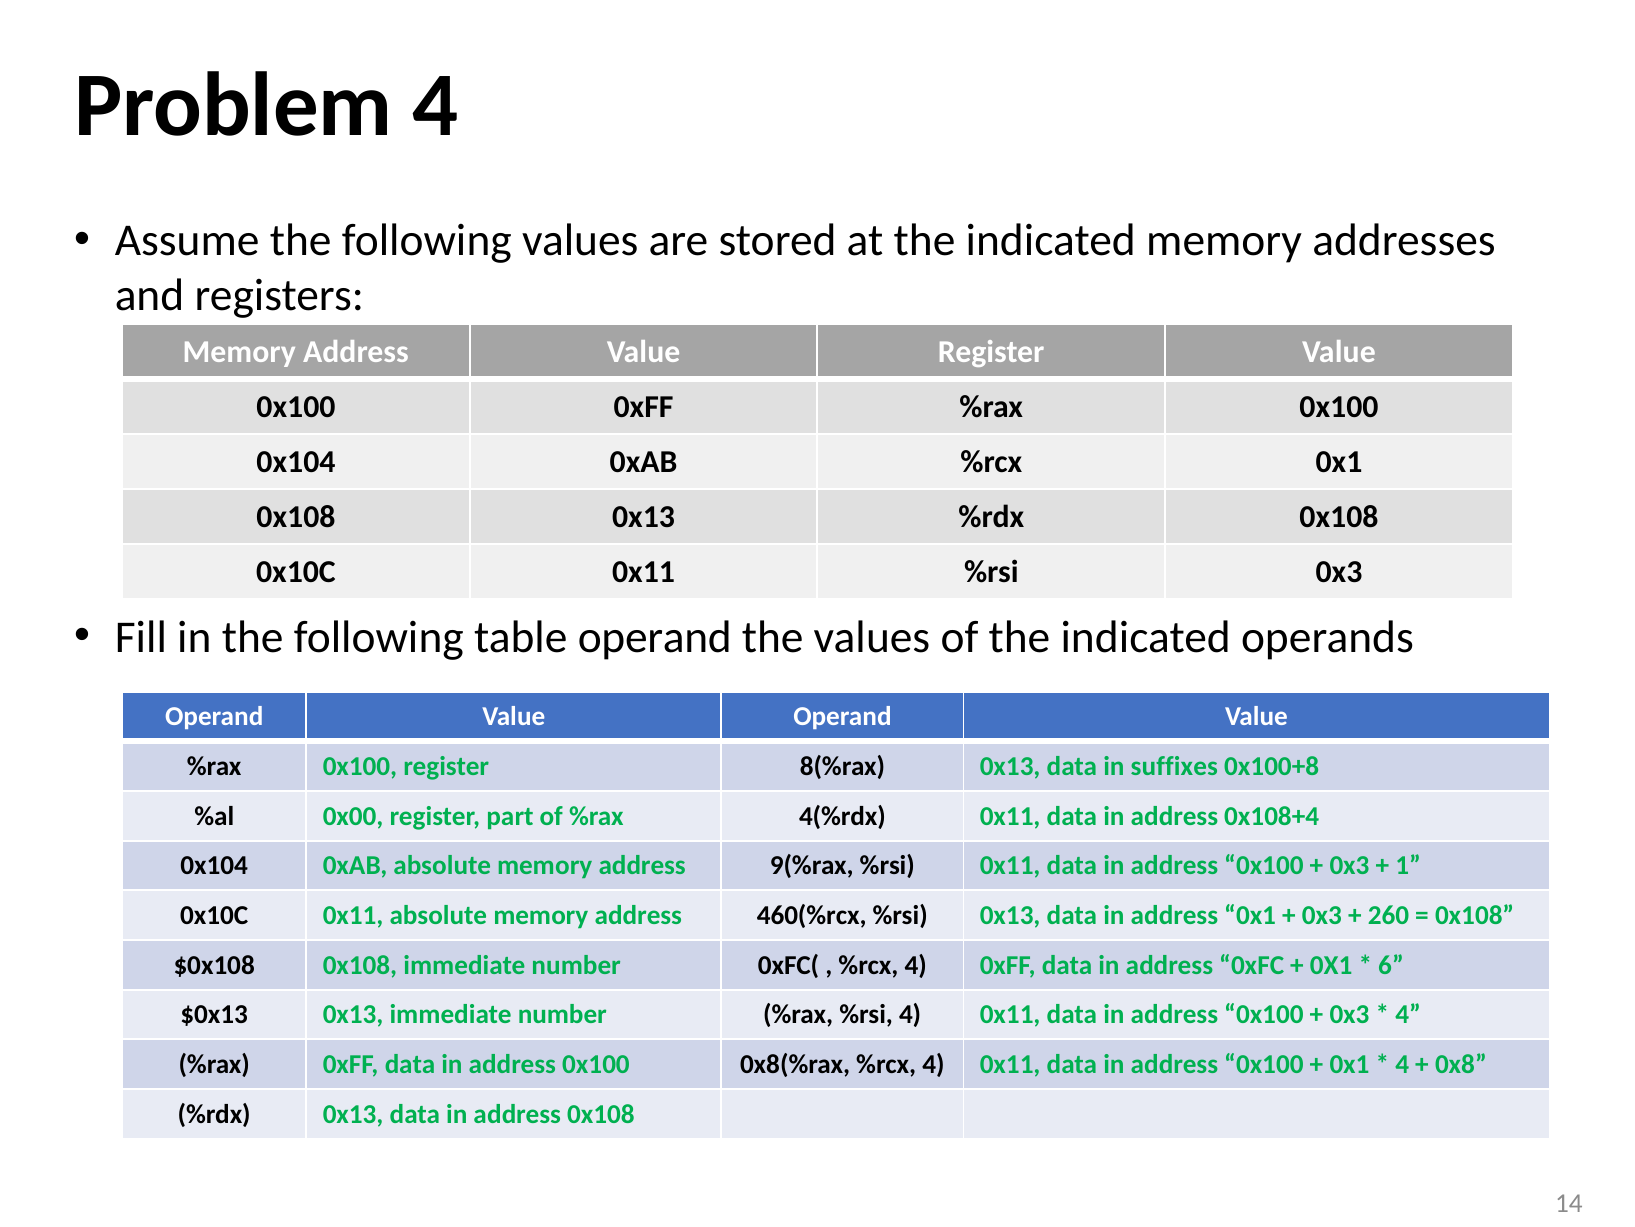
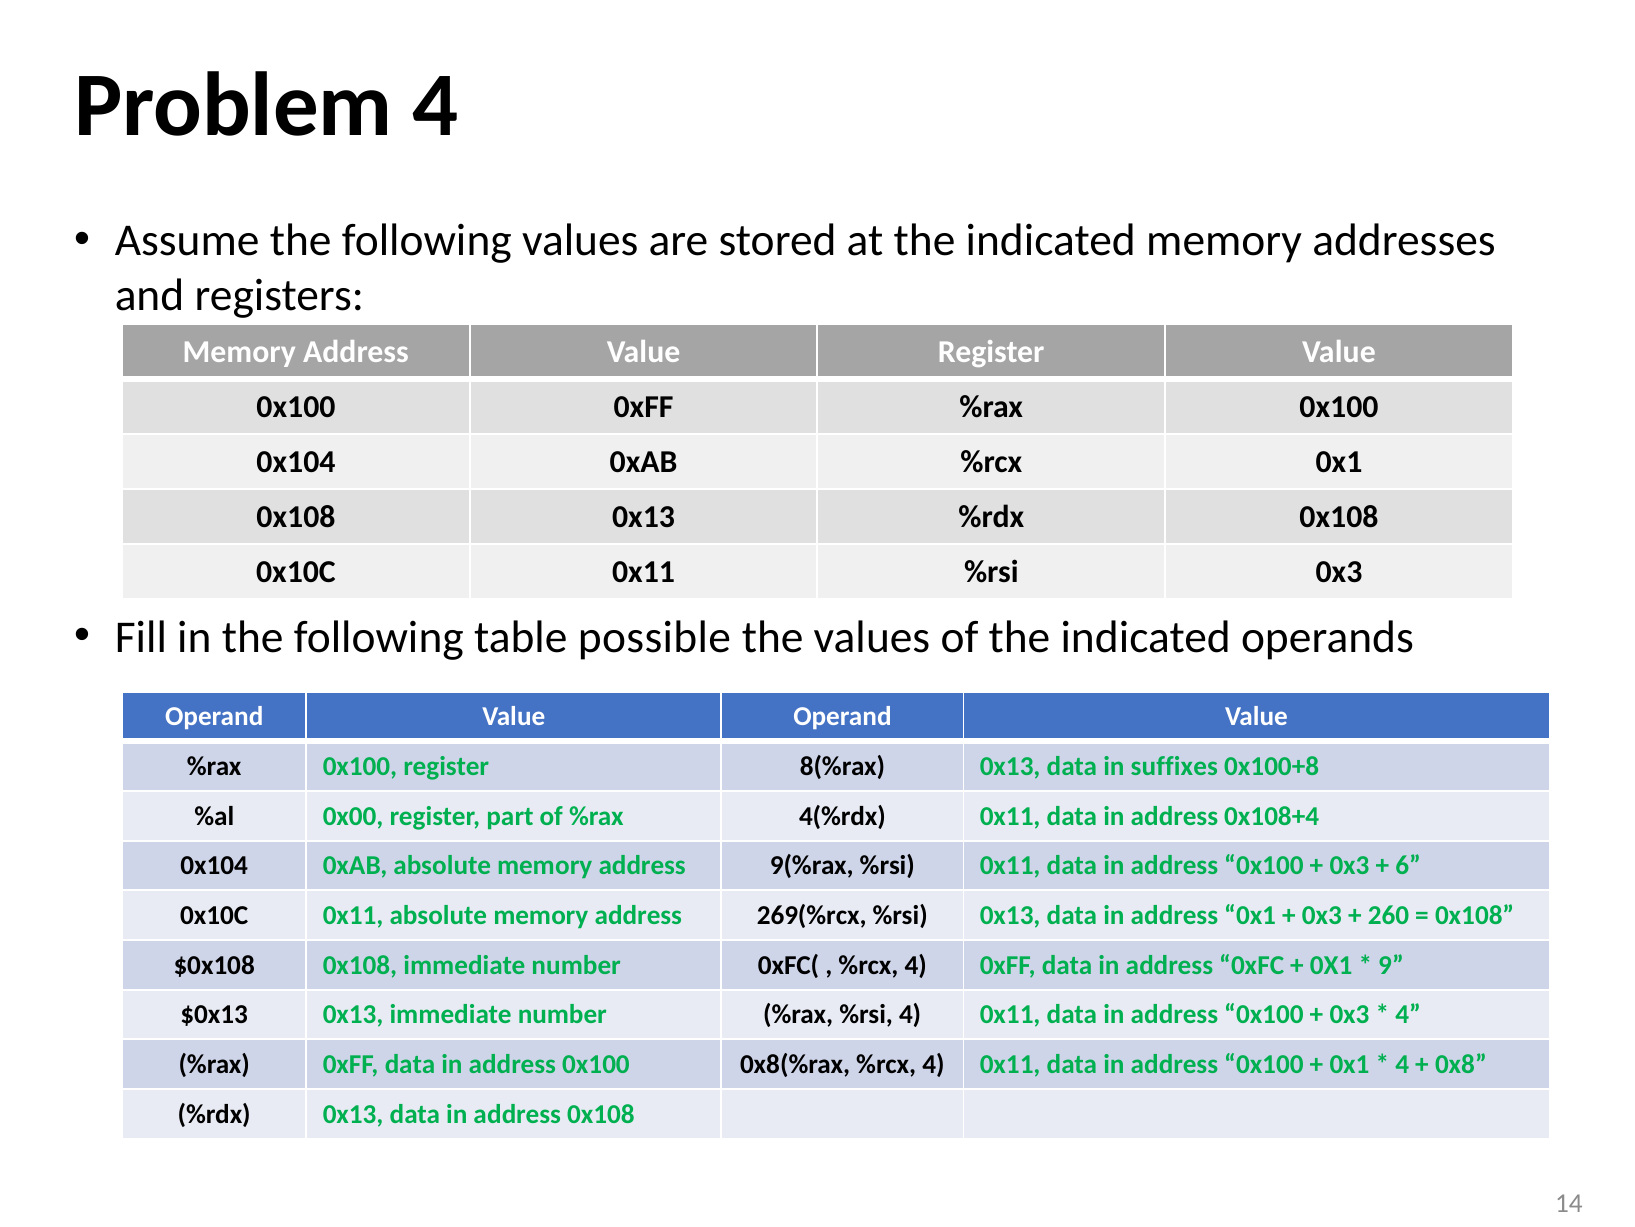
table operand: operand -> possible (654, 637)
1: 1 -> 6 (1408, 865)
460(%rcx: 460(%rcx -> 269(%rcx (812, 915)
6: 6 -> 9 (1391, 964)
